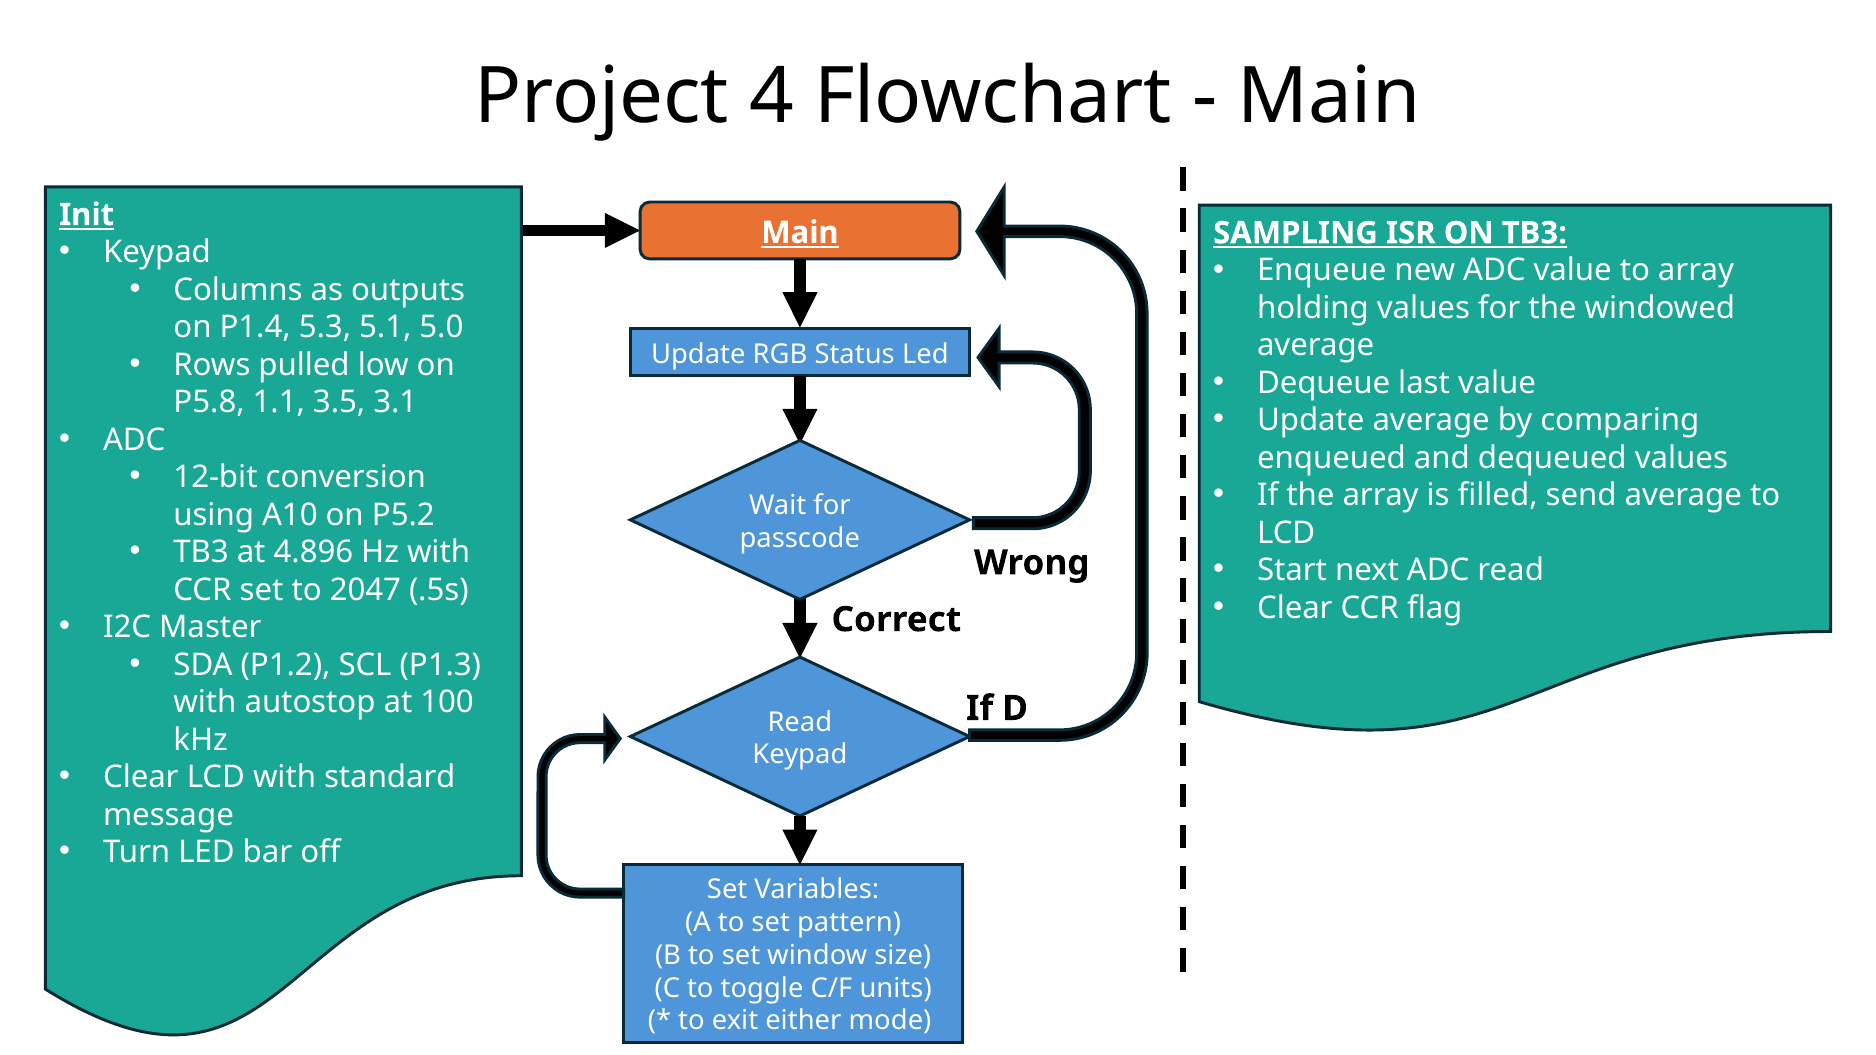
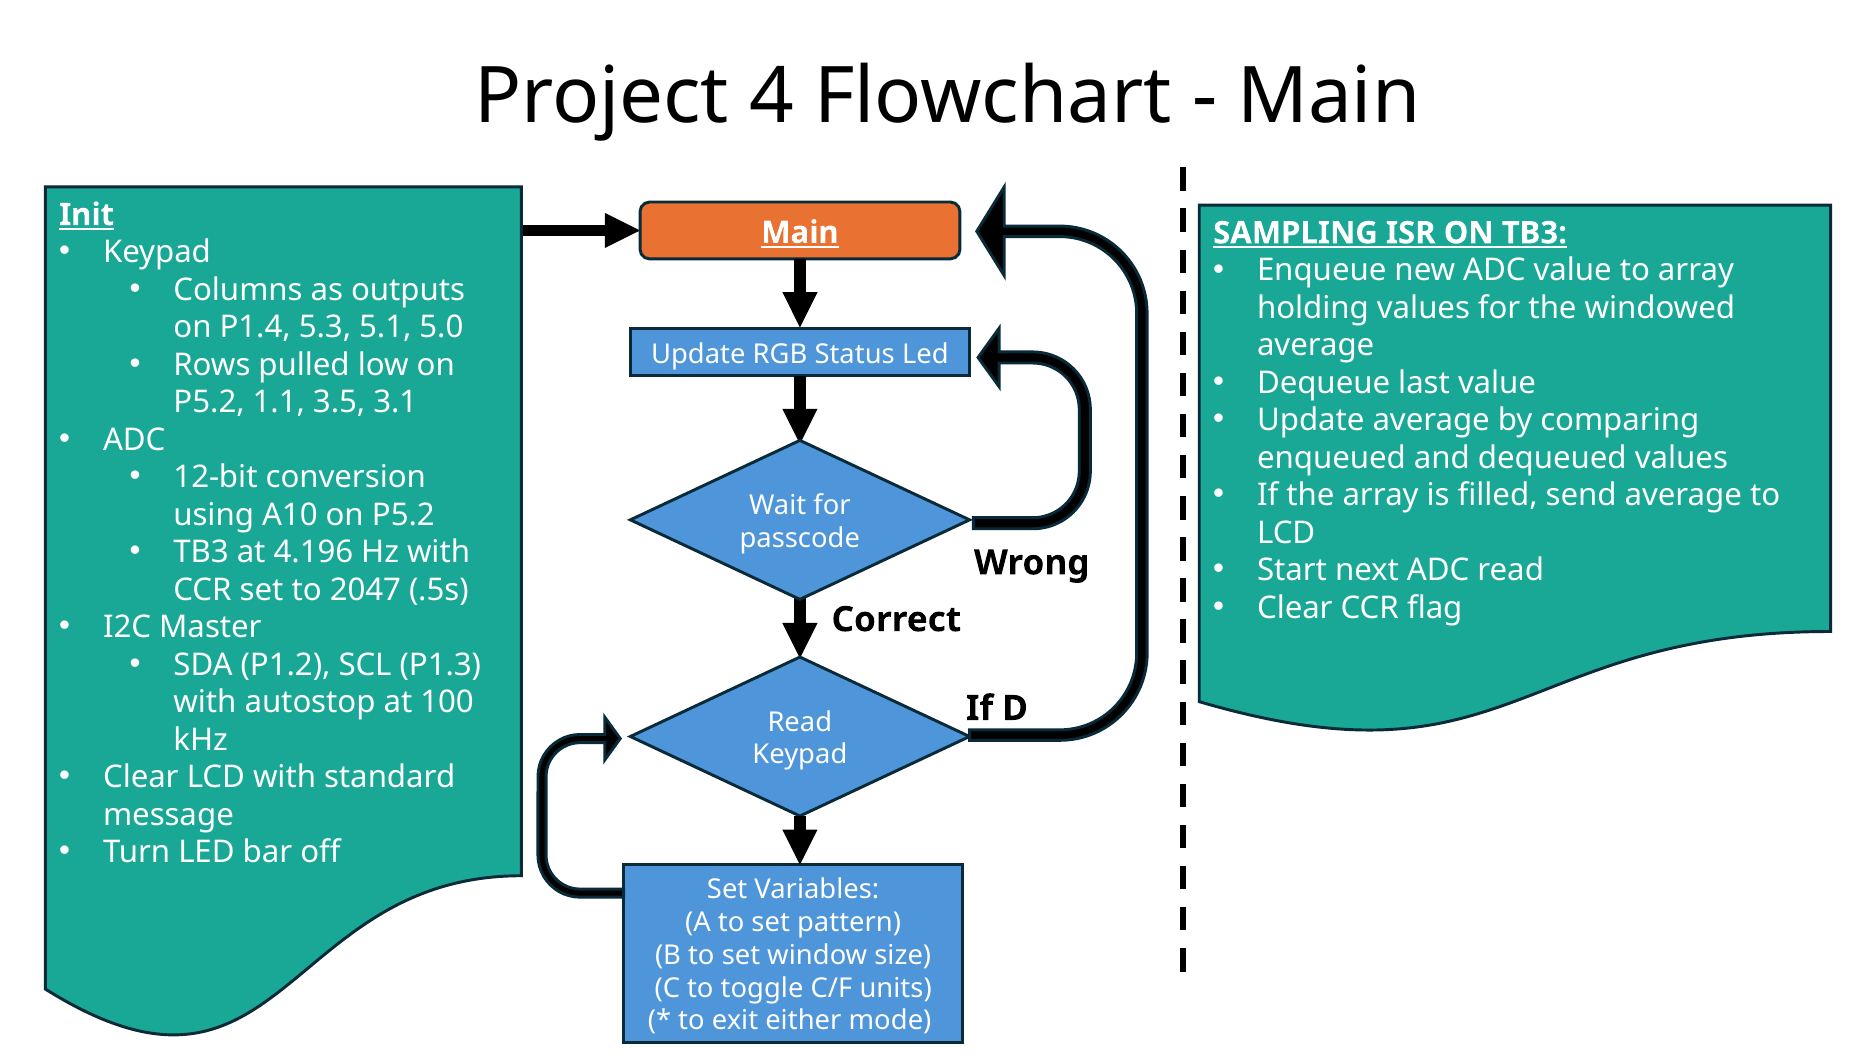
P5.8: P5.8 -> P5.2 (209, 402)
4.896: 4.896 -> 4.196 (314, 552)
